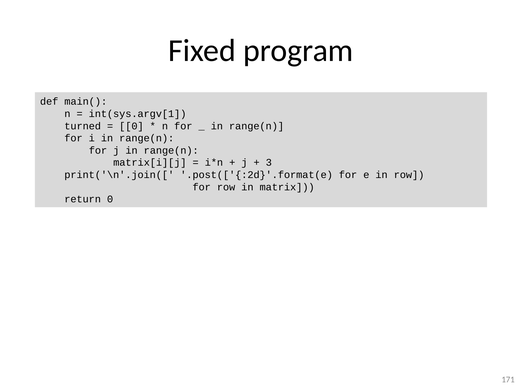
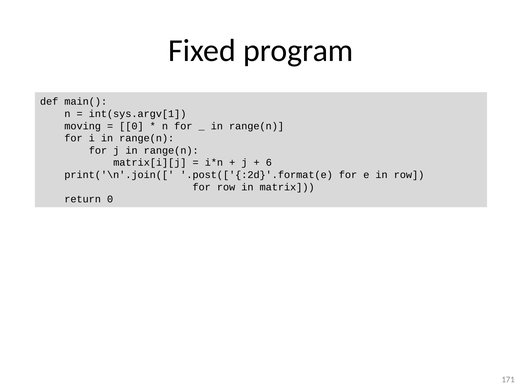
turned: turned -> moving (83, 126)
3: 3 -> 6 (269, 162)
